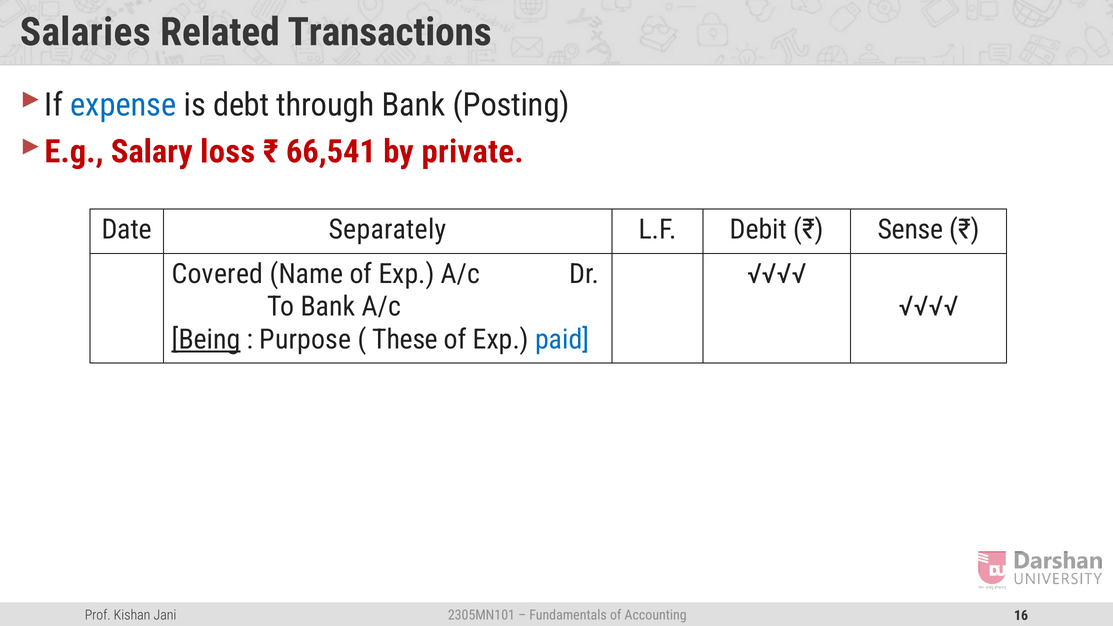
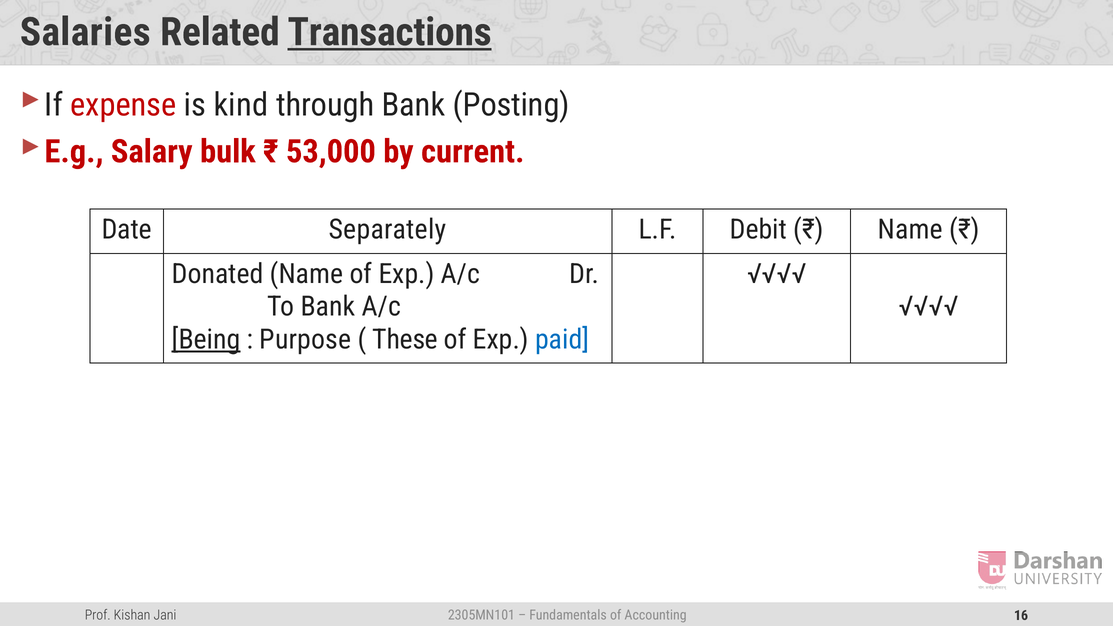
Transactions underline: none -> present (390, 32)
expense colour: blue -> red (123, 105)
debt: debt -> kind (241, 105)
loss: loss -> bulk (228, 152)
66,541: 66,541 -> 53,000 (331, 152)
private: private -> current (473, 152)
Sense: Sense -> Name (910, 230)
Covered: Covered -> Donated (218, 274)
